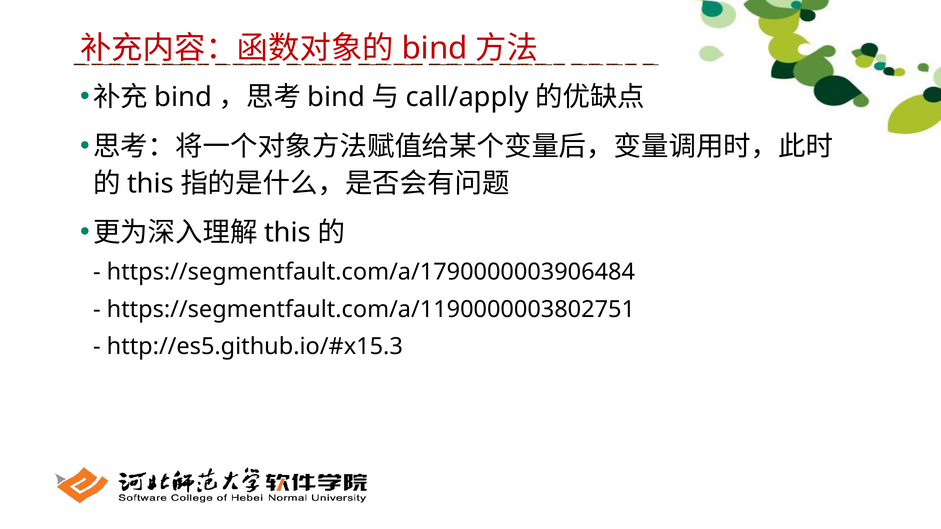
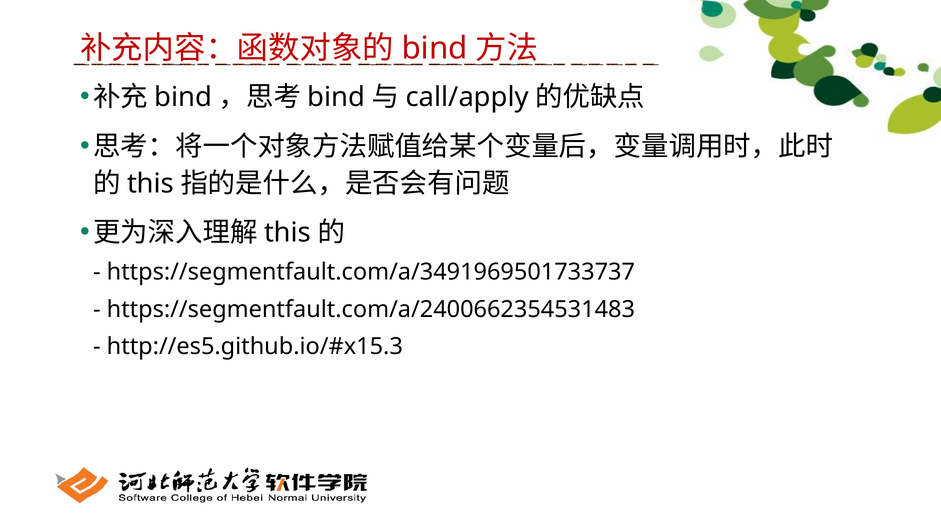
https://segmentfault.com/a/1790000003906484: https://segmentfault.com/a/1790000003906484 -> https://segmentfault.com/a/3491969501733737 (371, 272)
https://segmentfault.com/a/1190000003802751: https://segmentfault.com/a/1190000003802751 -> https://segmentfault.com/a/2400662354531483 (371, 309)
